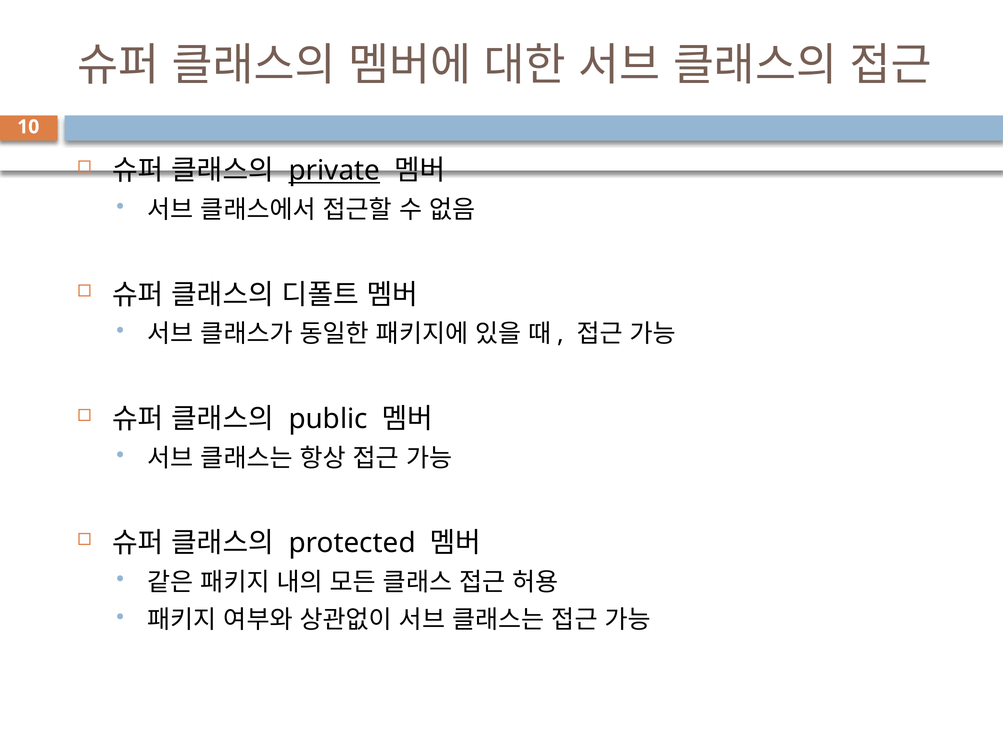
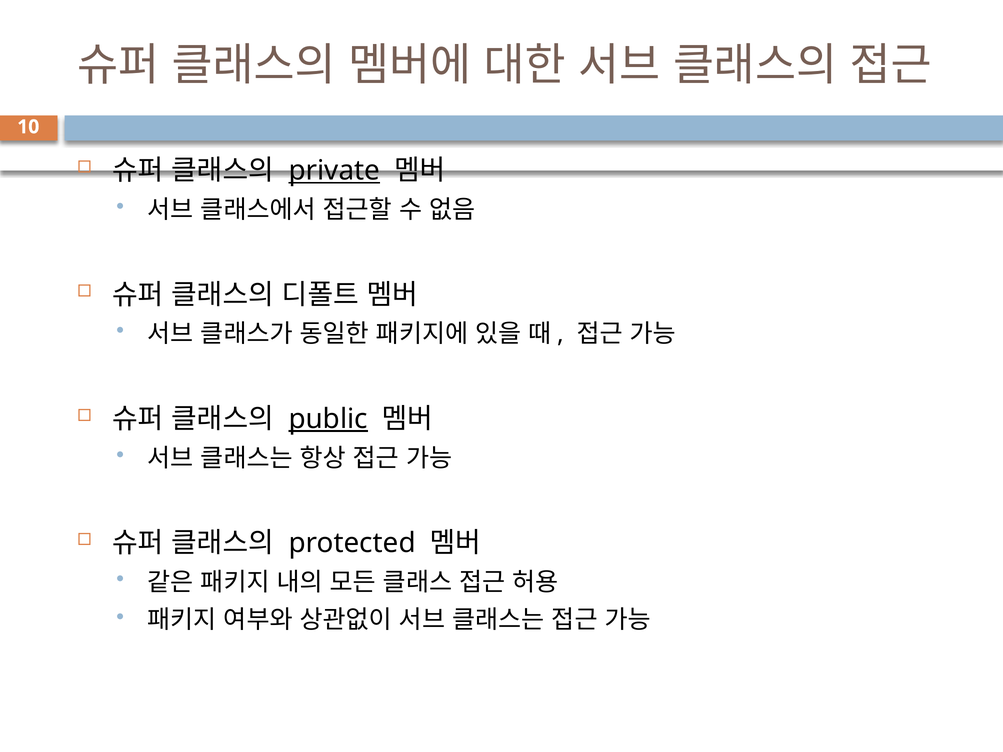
public underline: none -> present (328, 419)
